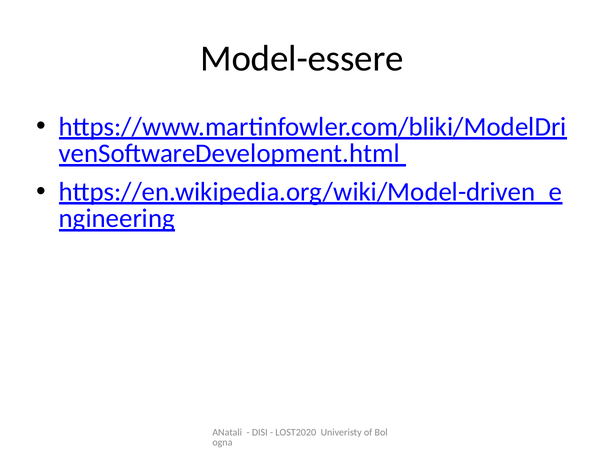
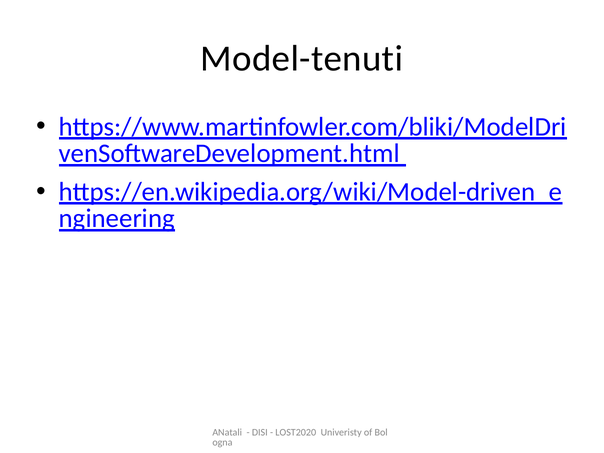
Model-essere: Model-essere -> Model-tenuti (302, 58)
